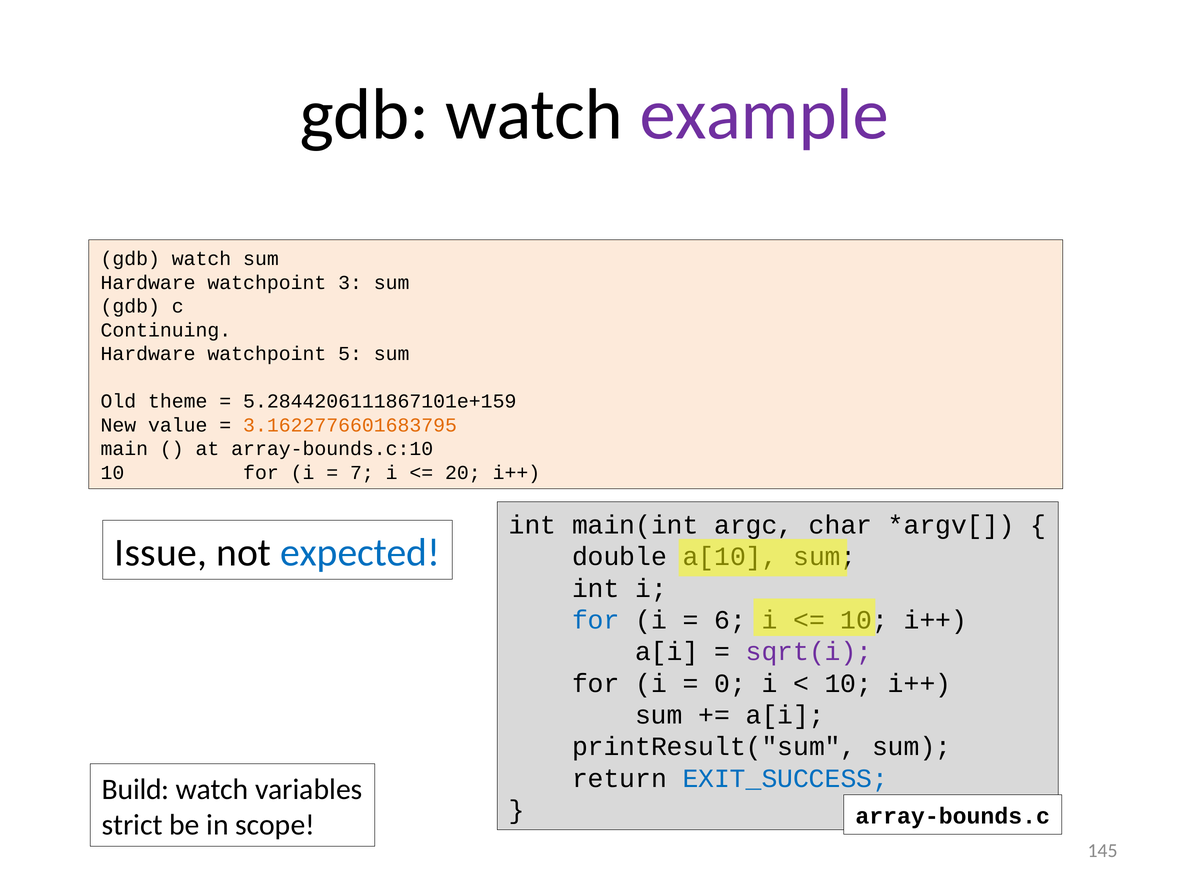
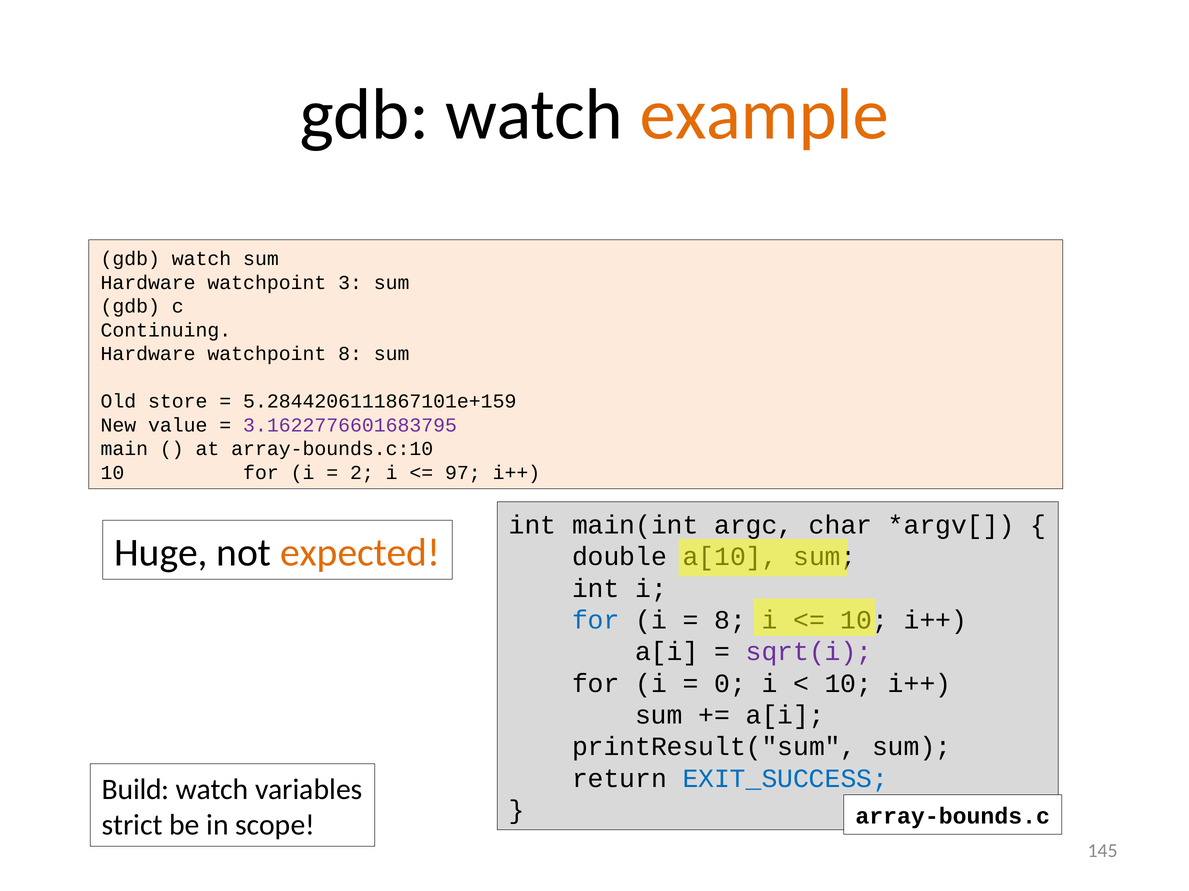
example colour: purple -> orange (764, 115)
watchpoint 5: 5 -> 8 (350, 354)
theme: theme -> store (178, 402)
3.1622776601683795 colour: orange -> purple (350, 425)
7: 7 -> 2 (362, 473)
20: 20 -> 97 (463, 473)
Issue: Issue -> Huge (161, 553)
expected colour: blue -> orange (360, 553)
6: 6 -> 8 (730, 621)
